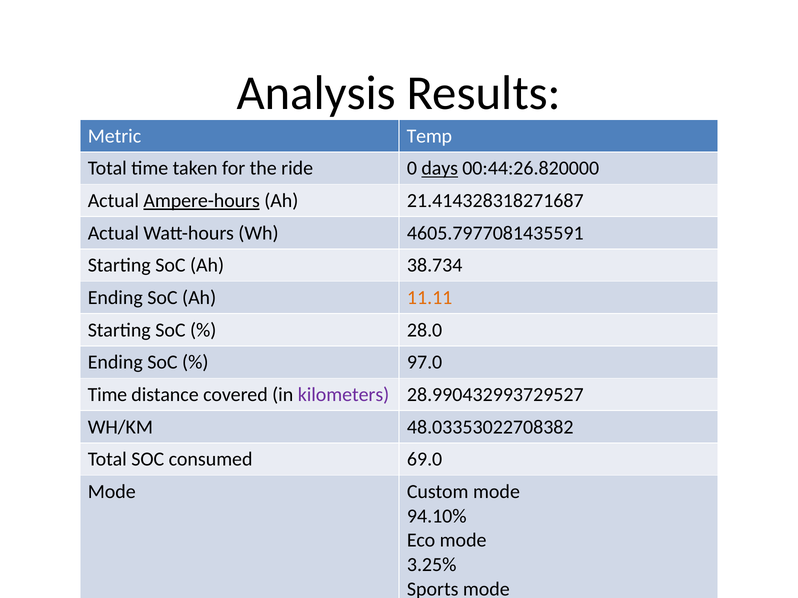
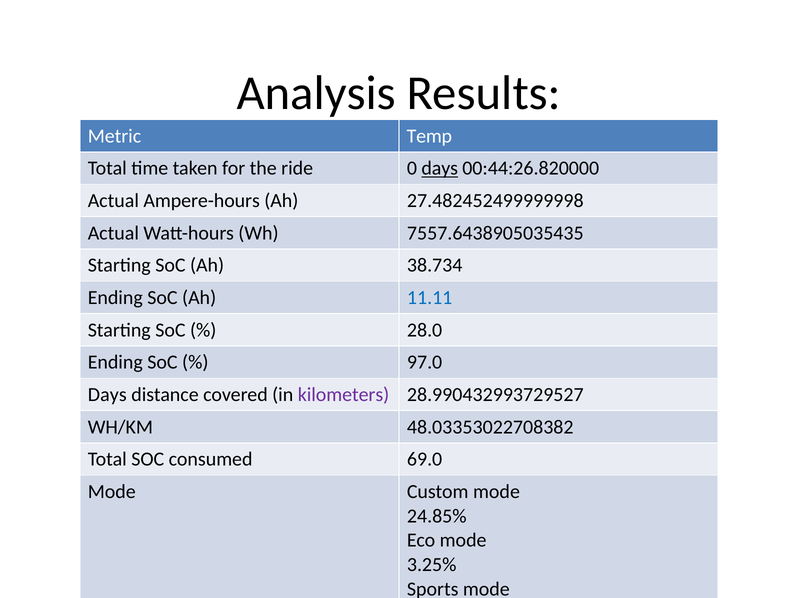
Ampere-hours underline: present -> none (202, 201)
21.414328318271687: 21.414328318271687 -> 27.482452499999998 (495, 201)
4605.7977081435591: 4605.7977081435591 -> 7557.6438905035435 (495, 233)
11.11 colour: orange -> blue (430, 298)
Time: Time -> Days (107, 395)
94.10%: 94.10% -> 24.85% (437, 516)
